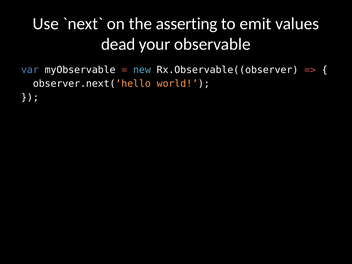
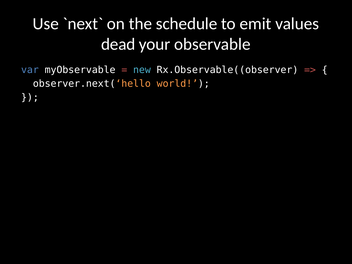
asserting: asserting -> schedule (187, 24)
